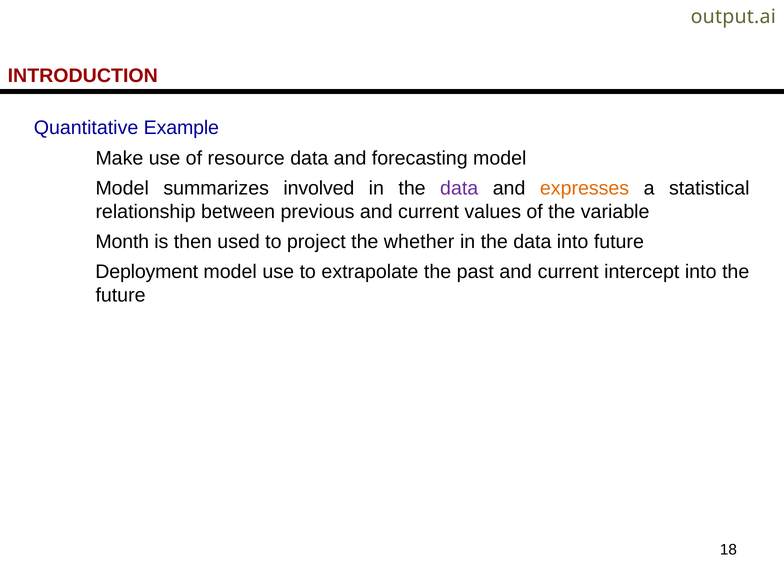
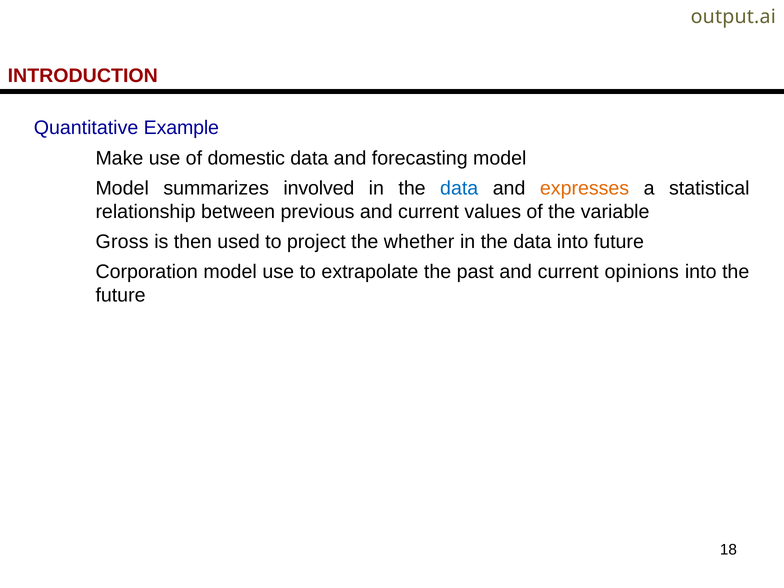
resource: resource -> domestic (246, 158)
data colour: purple -> blue (459, 188)
Month: Month -> Gross (122, 242)
Deployment: Deployment -> Corporation (147, 272)
intercept: intercept -> opinions (642, 272)
